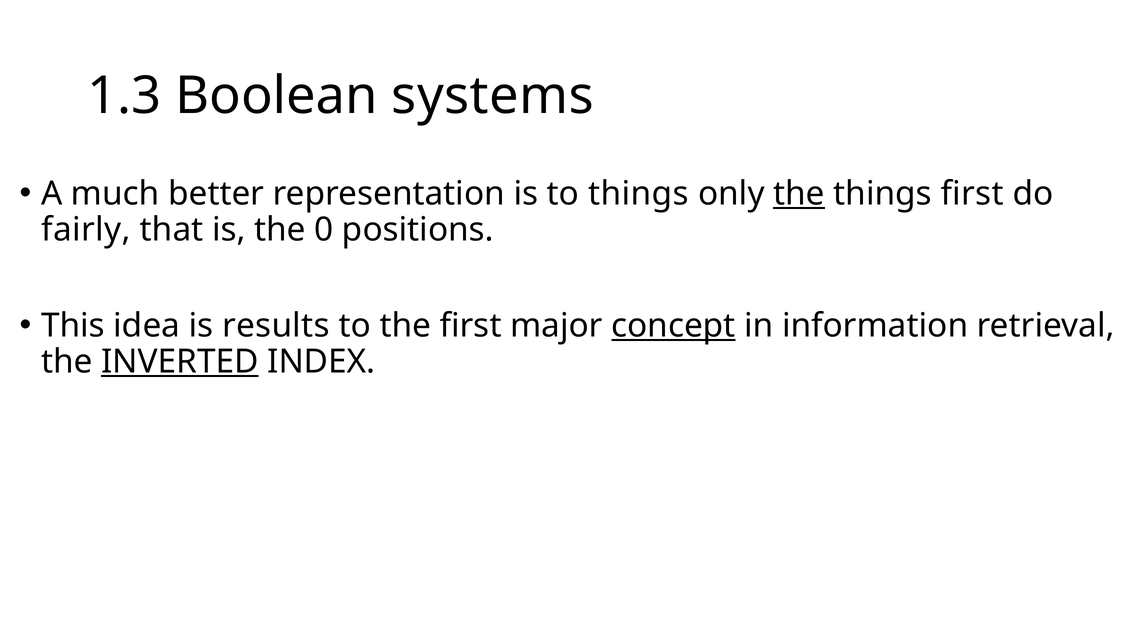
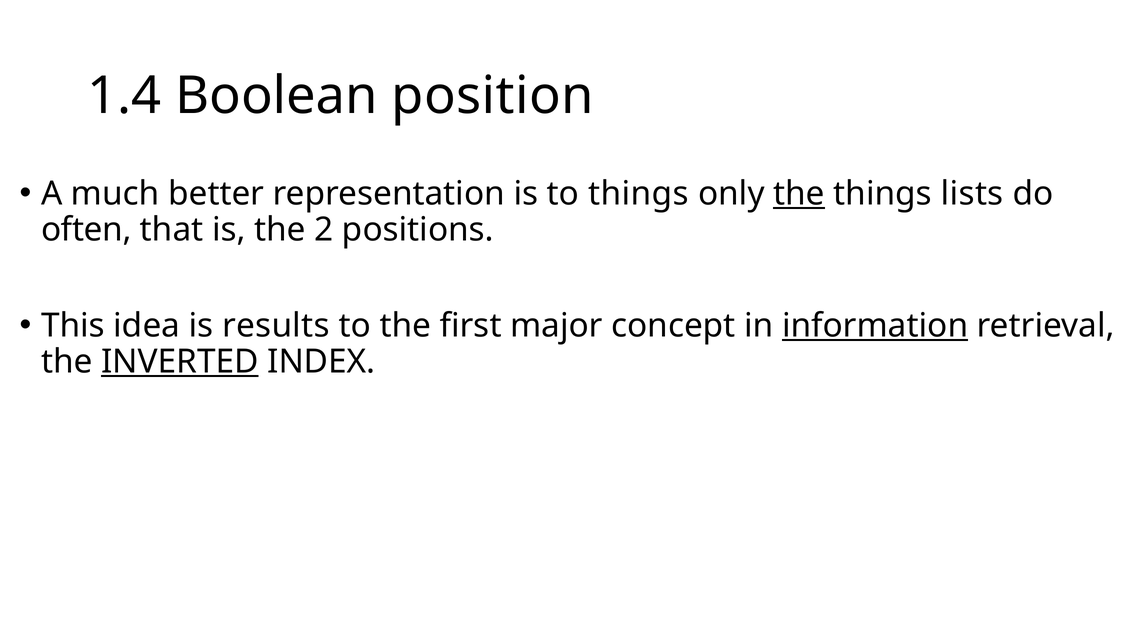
1.3: 1.3 -> 1.4 (124, 96)
systems: systems -> position (493, 96)
things first: first -> lists (972, 194)
fairly: fairly -> often (86, 230)
0: 0 -> 2 (324, 230)
concept underline: present -> none (673, 326)
information underline: none -> present (875, 326)
